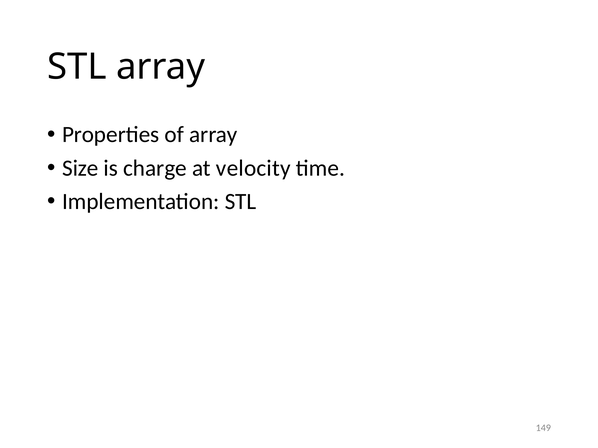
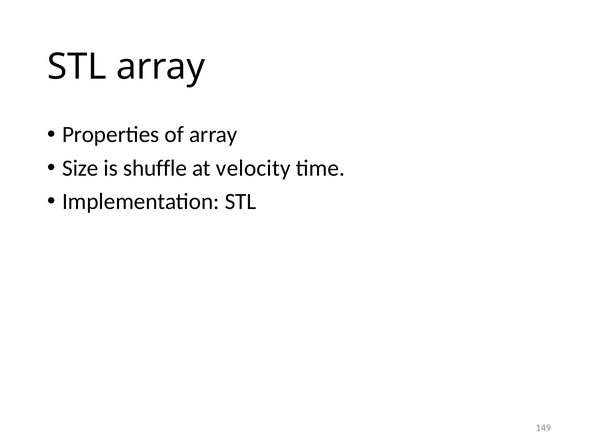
charge: charge -> shuffle (155, 168)
